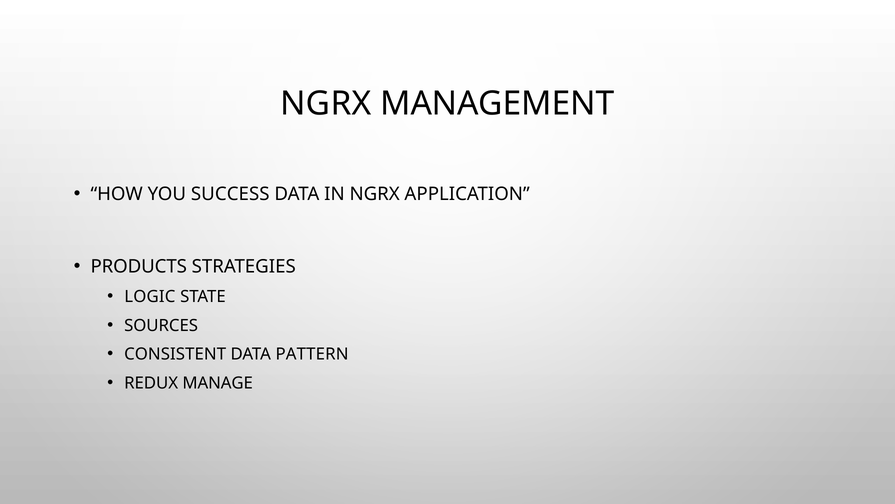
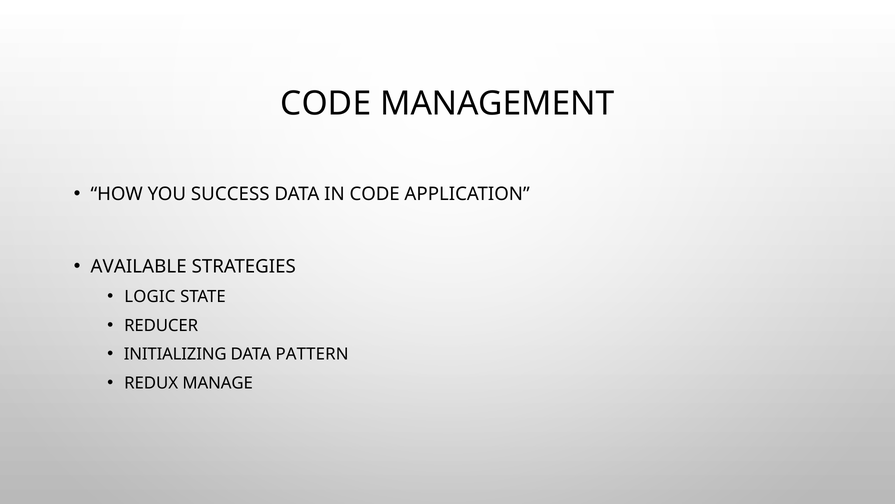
NGRX: NGRX -> CODE (326, 104)
IN NGRX: NGRX -> CODE (375, 194)
PRODUCTS: PRODUCTS -> AVAILABLE (139, 267)
SOURCES: SOURCES -> REDUCER (161, 325)
CONSISTENT: CONSISTENT -> INITIALIZING (175, 354)
